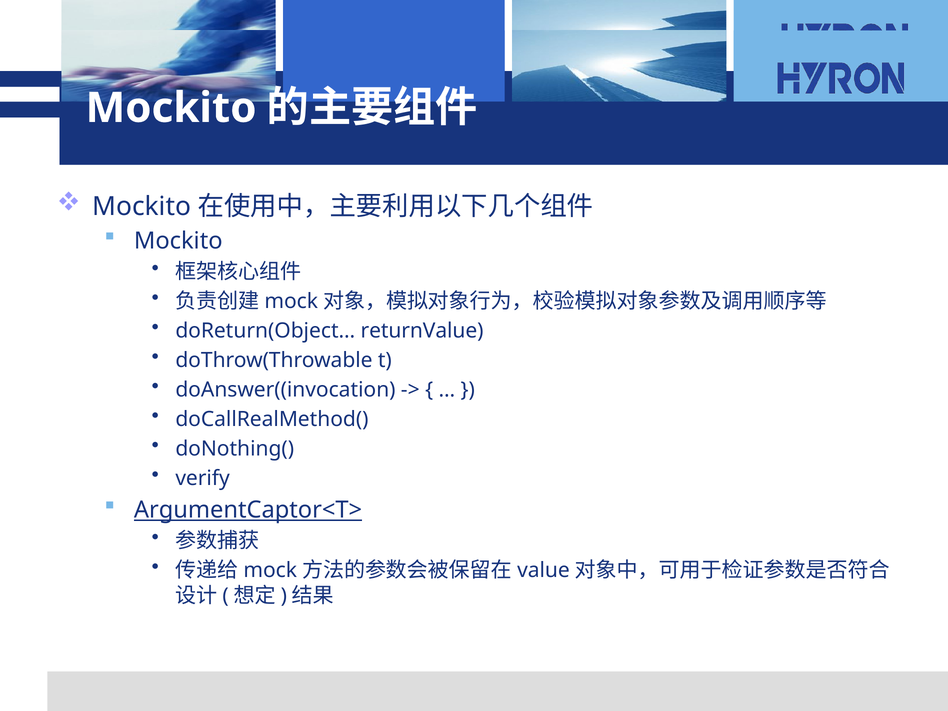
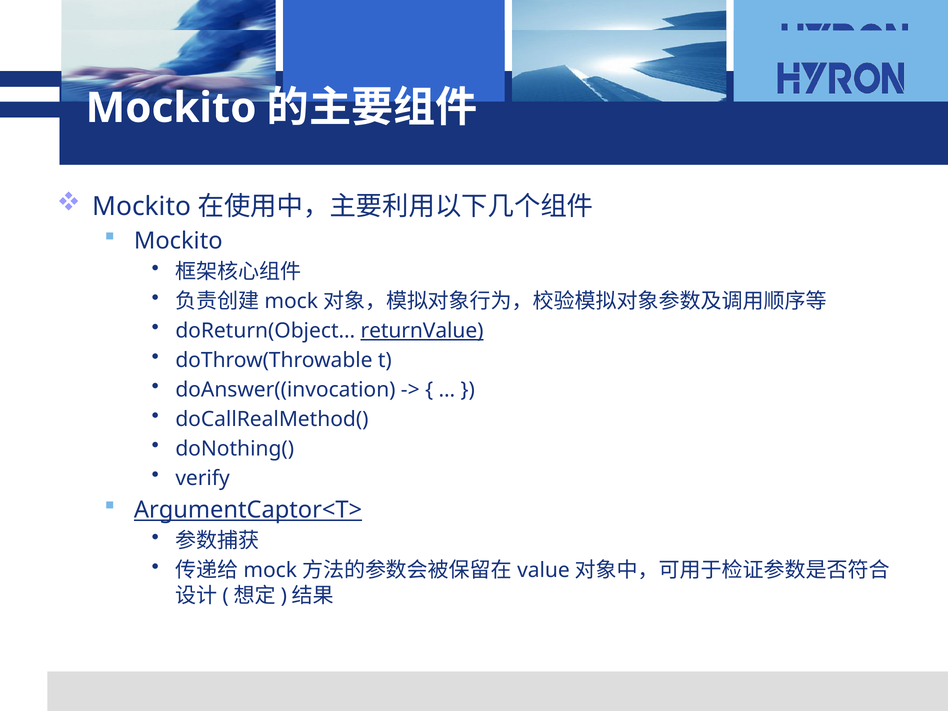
returnValue underline: none -> present (422, 331)
